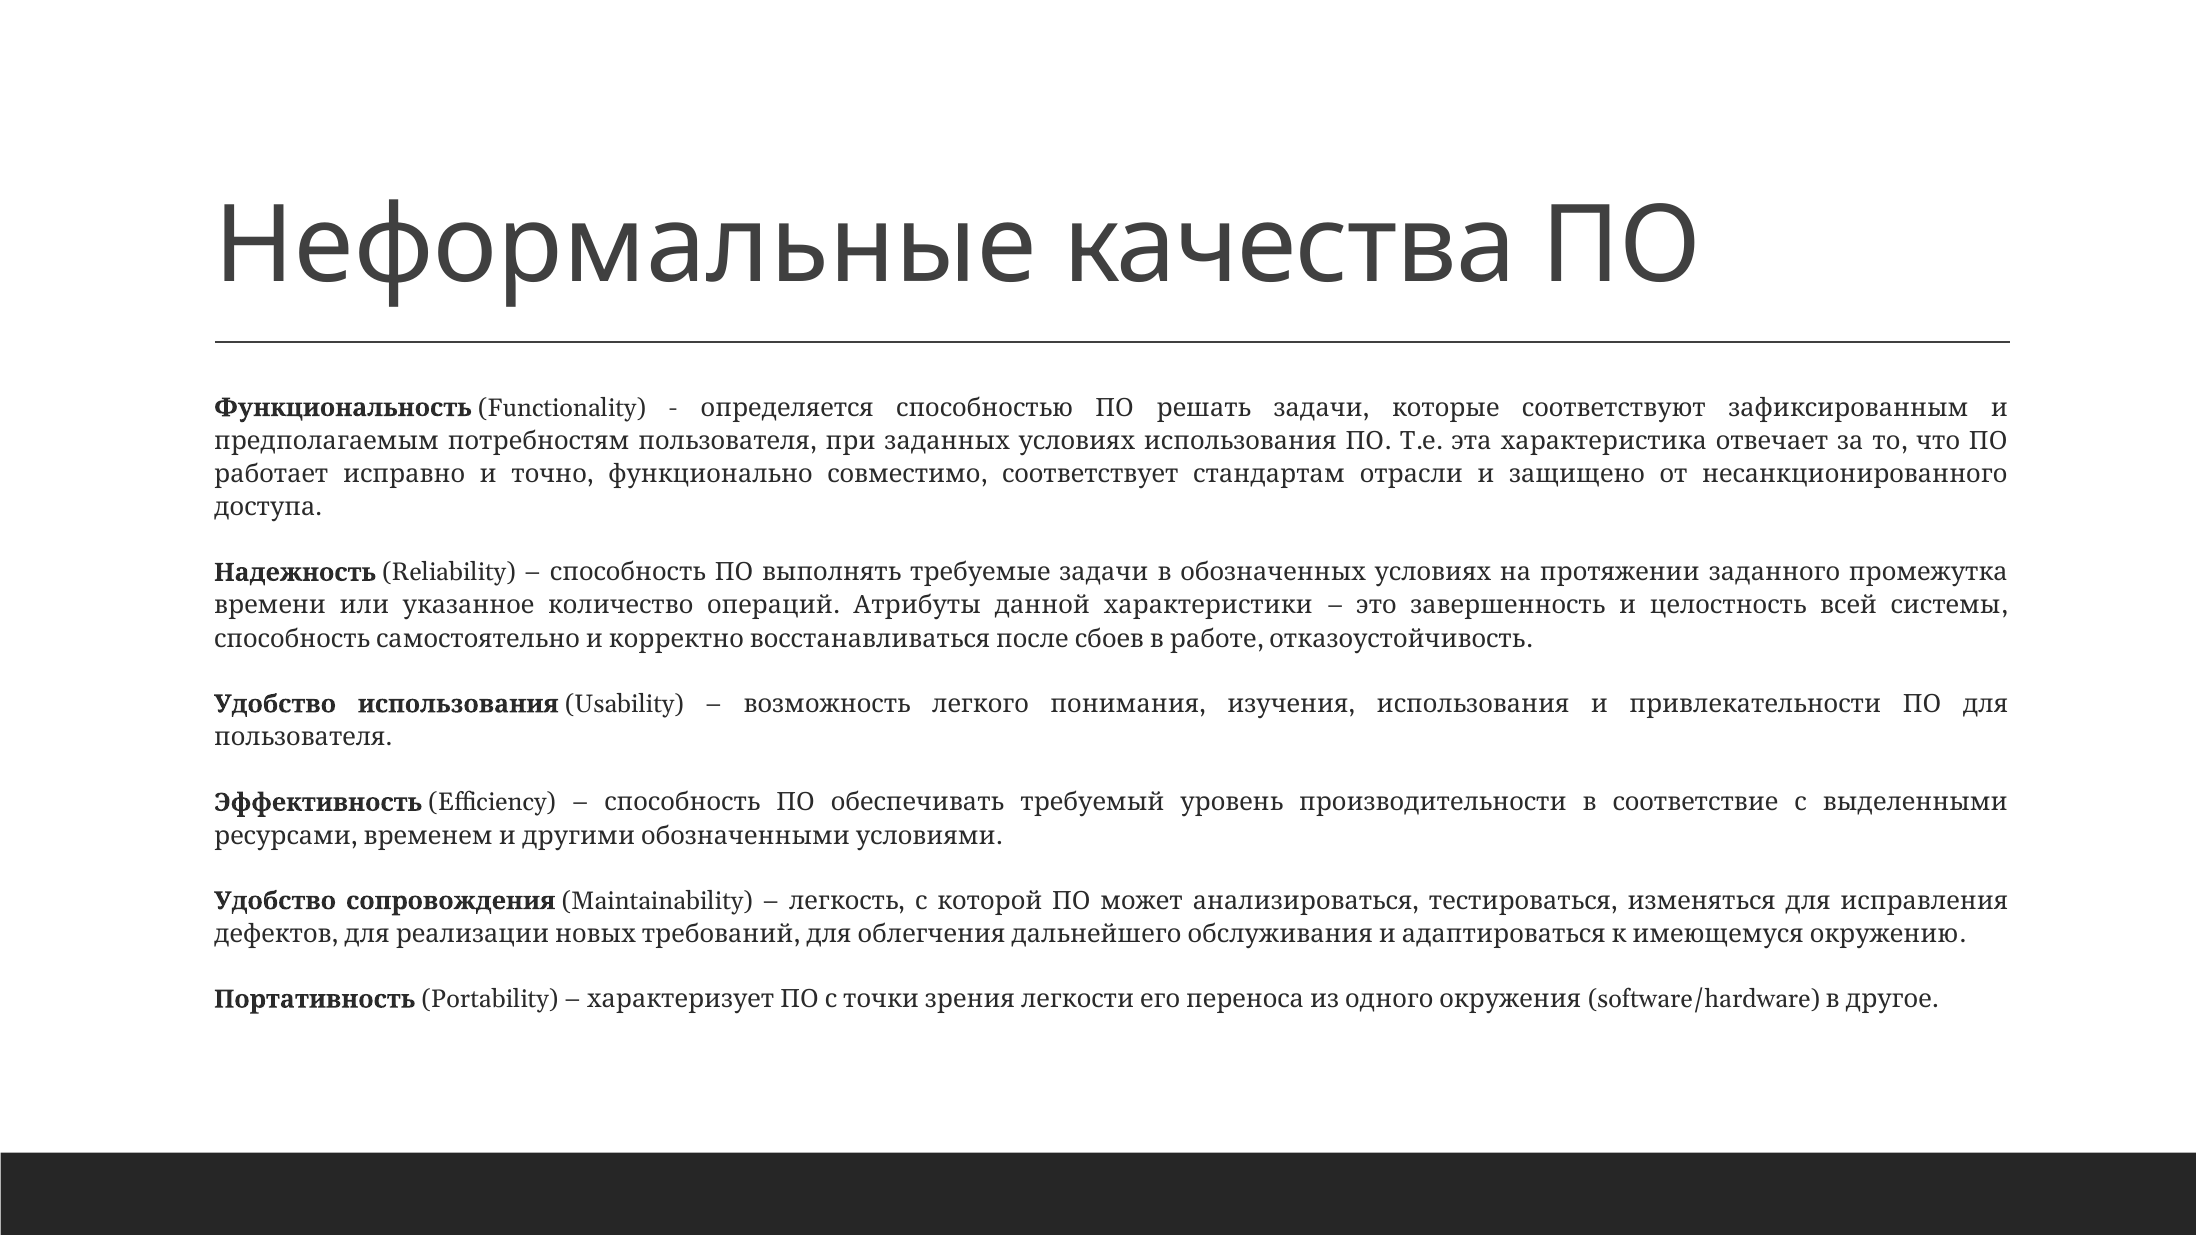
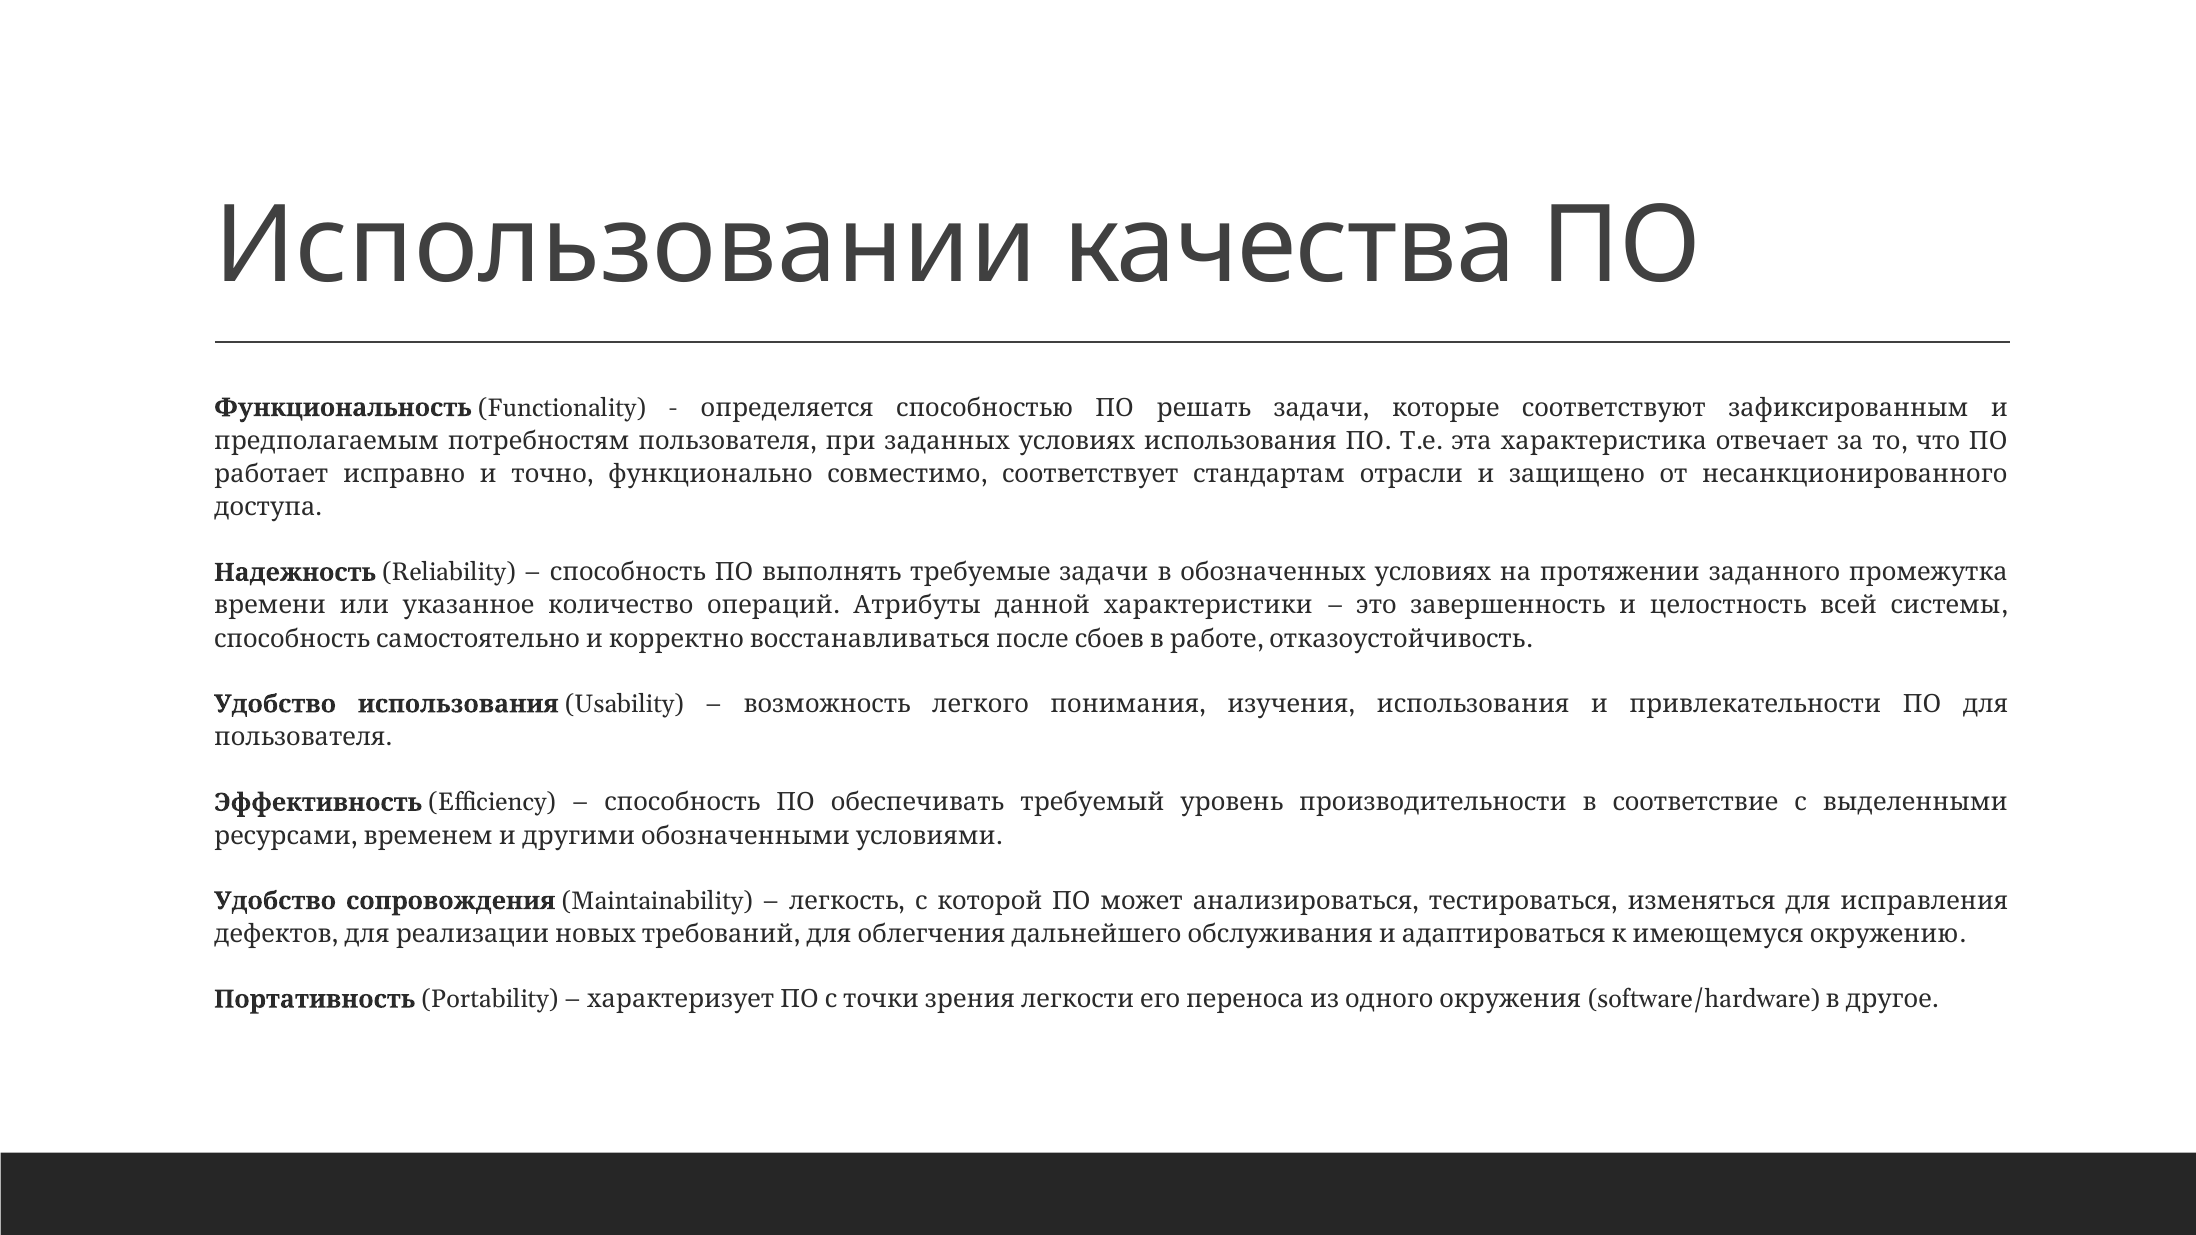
Неформальные: Неформальные -> Использовании (626, 246)
